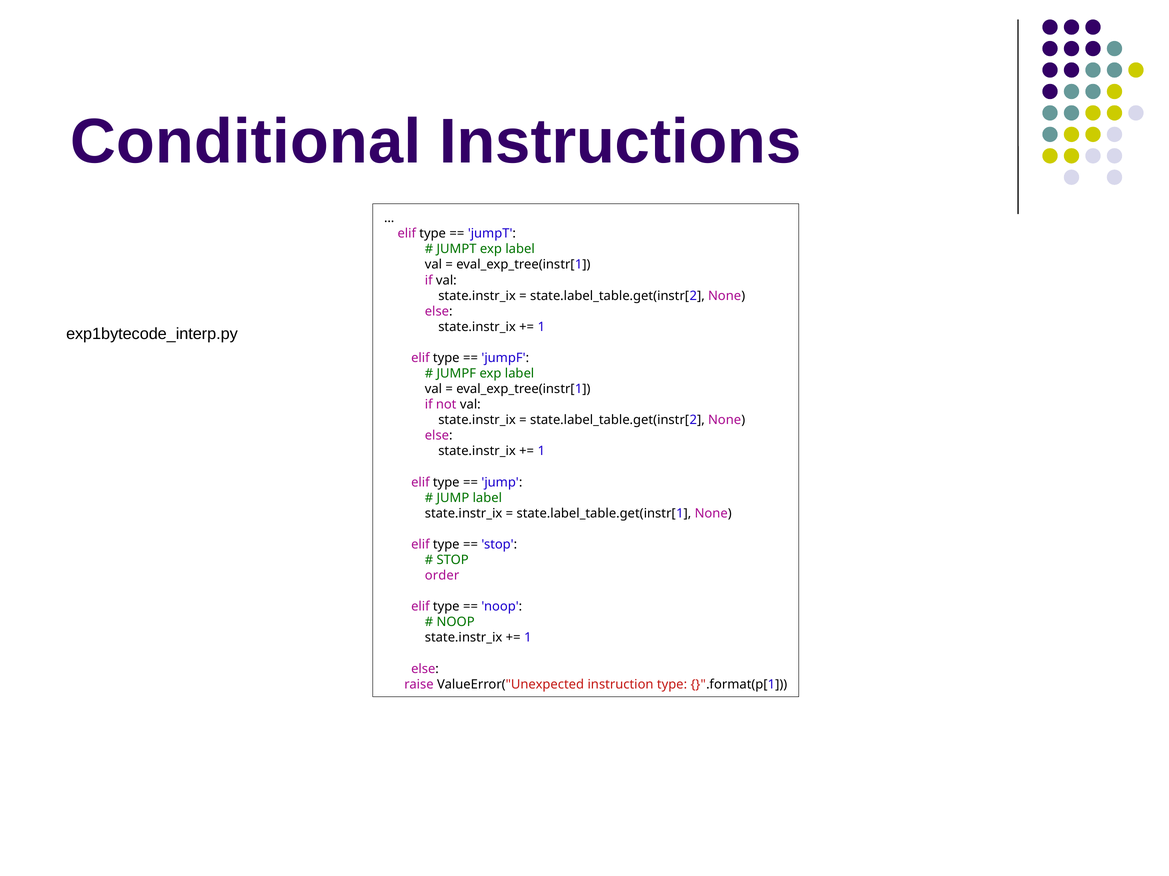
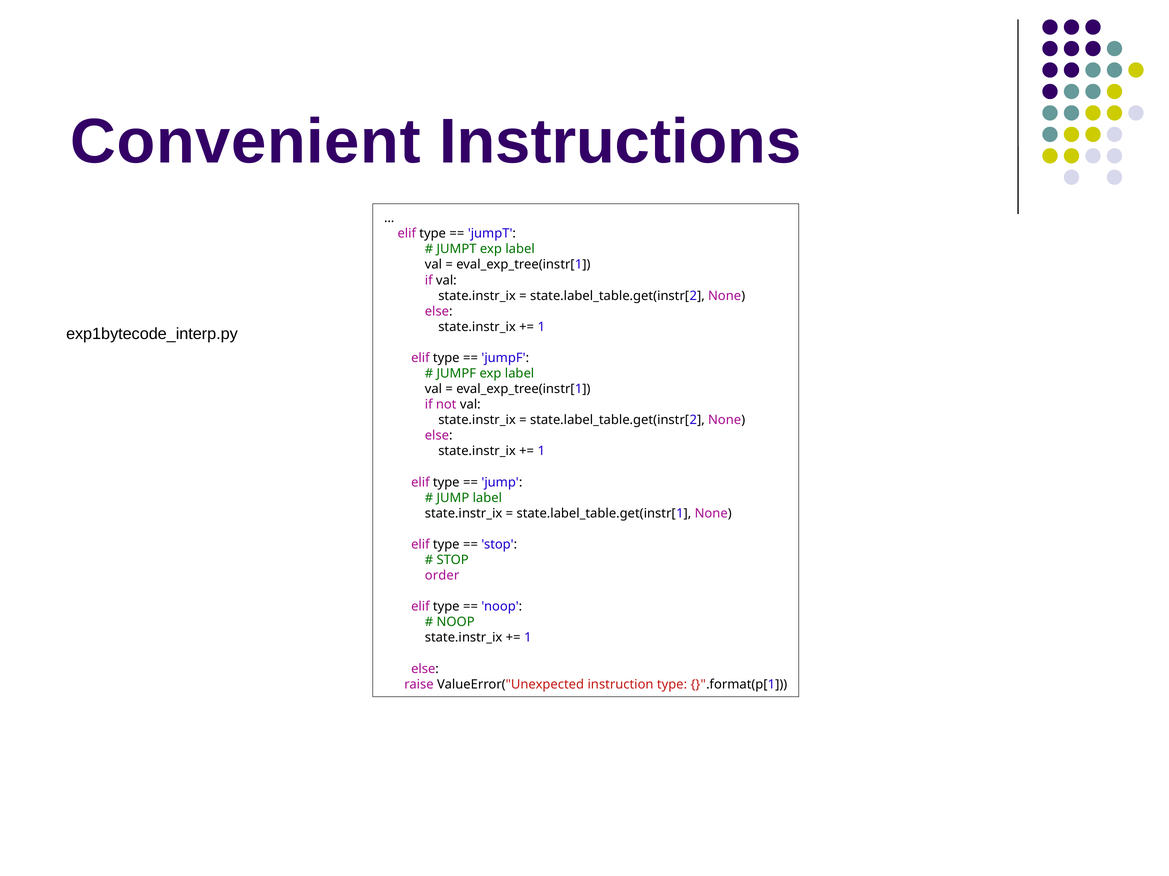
Conditional: Conditional -> Convenient (246, 142)
